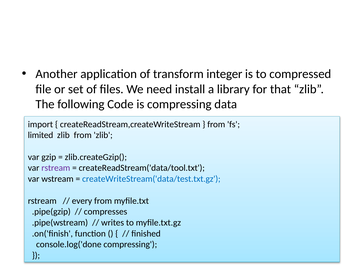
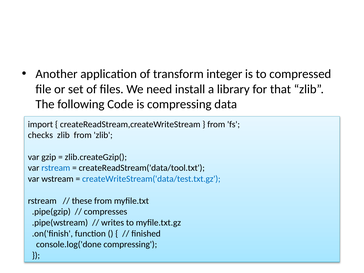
limited: limited -> checks (40, 135)
rstream colour: purple -> blue (56, 168)
every: every -> these (82, 201)
